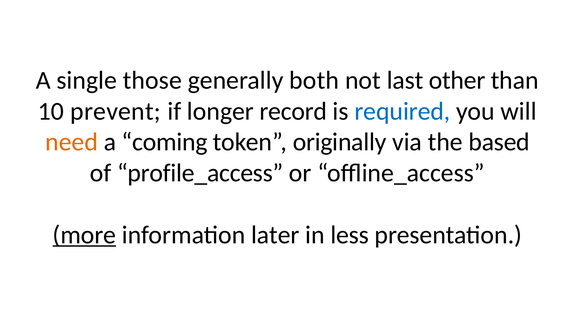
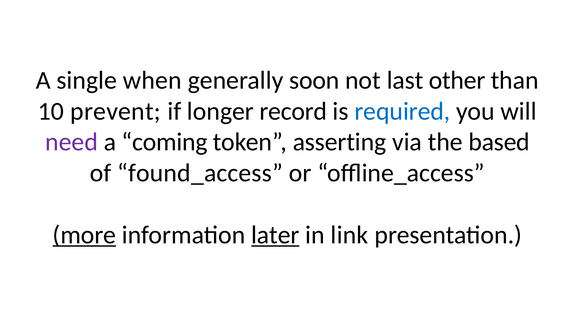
those: those -> when (152, 80)
both: both -> soon (314, 80)
need colour: orange -> purple (72, 142)
originally: originally -> asserting (339, 142)
profile_access: profile_access -> found_access (200, 173)
later underline: none -> present (275, 235)
less: less -> link (349, 235)
